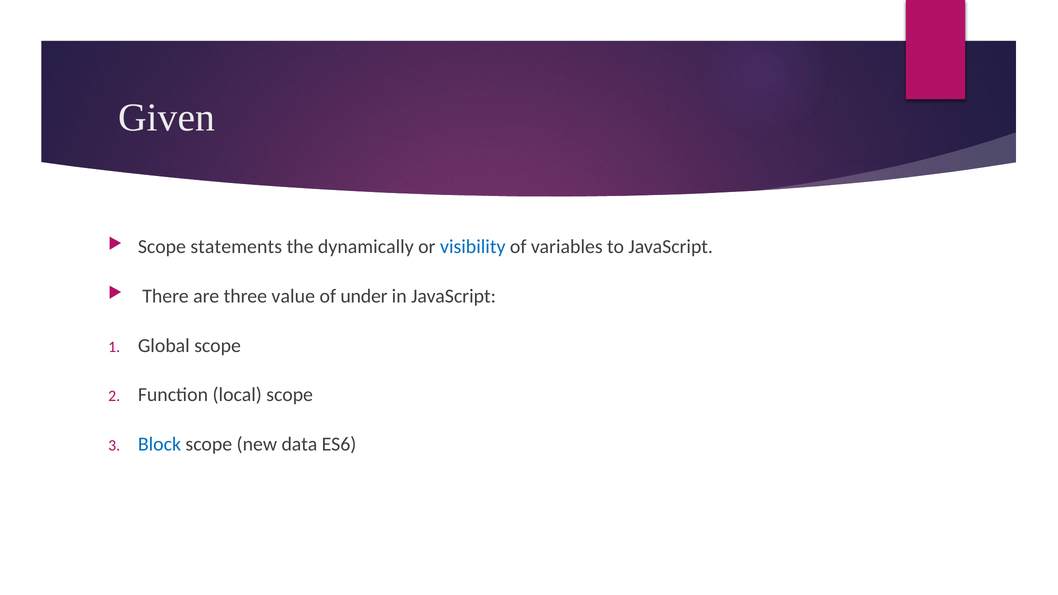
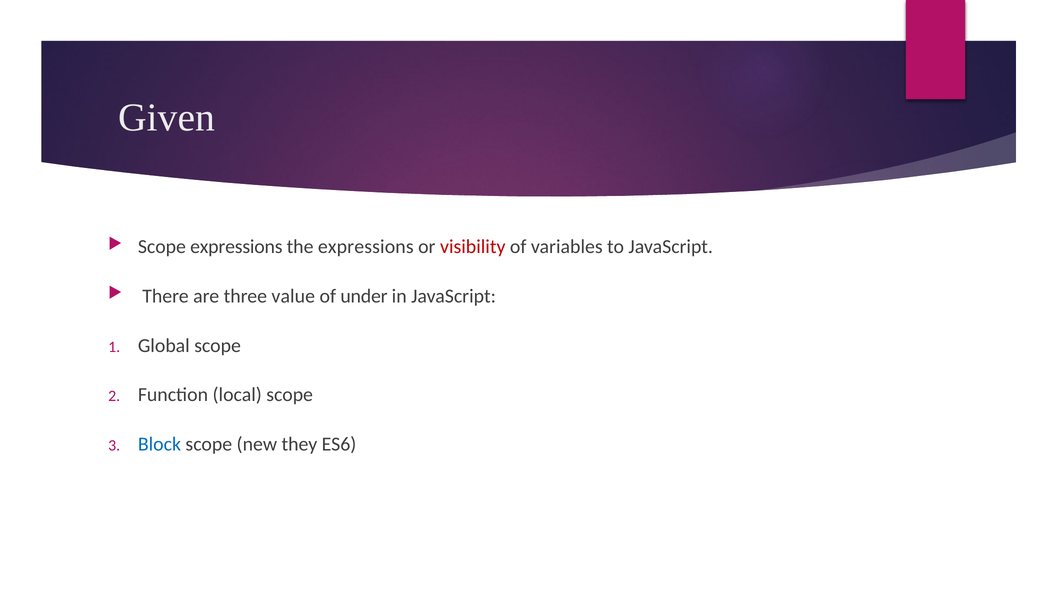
Scope statements: statements -> expressions (236, 247)
the dynamically: dynamically -> expressions (366, 247)
visibility colour: blue -> red (473, 247)
data: data -> they (299, 444)
